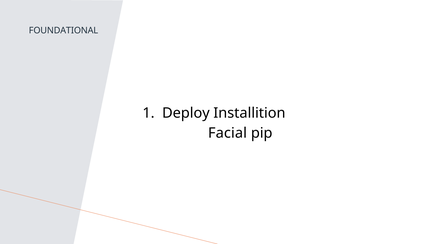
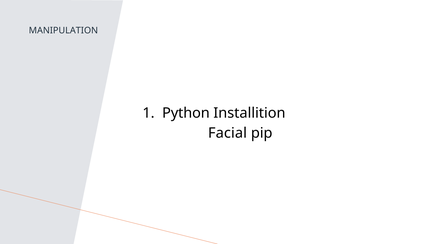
FOUNDATIONAL: FOUNDATIONAL -> MANIPULATION (63, 31)
Deploy: Deploy -> Python (186, 113)
